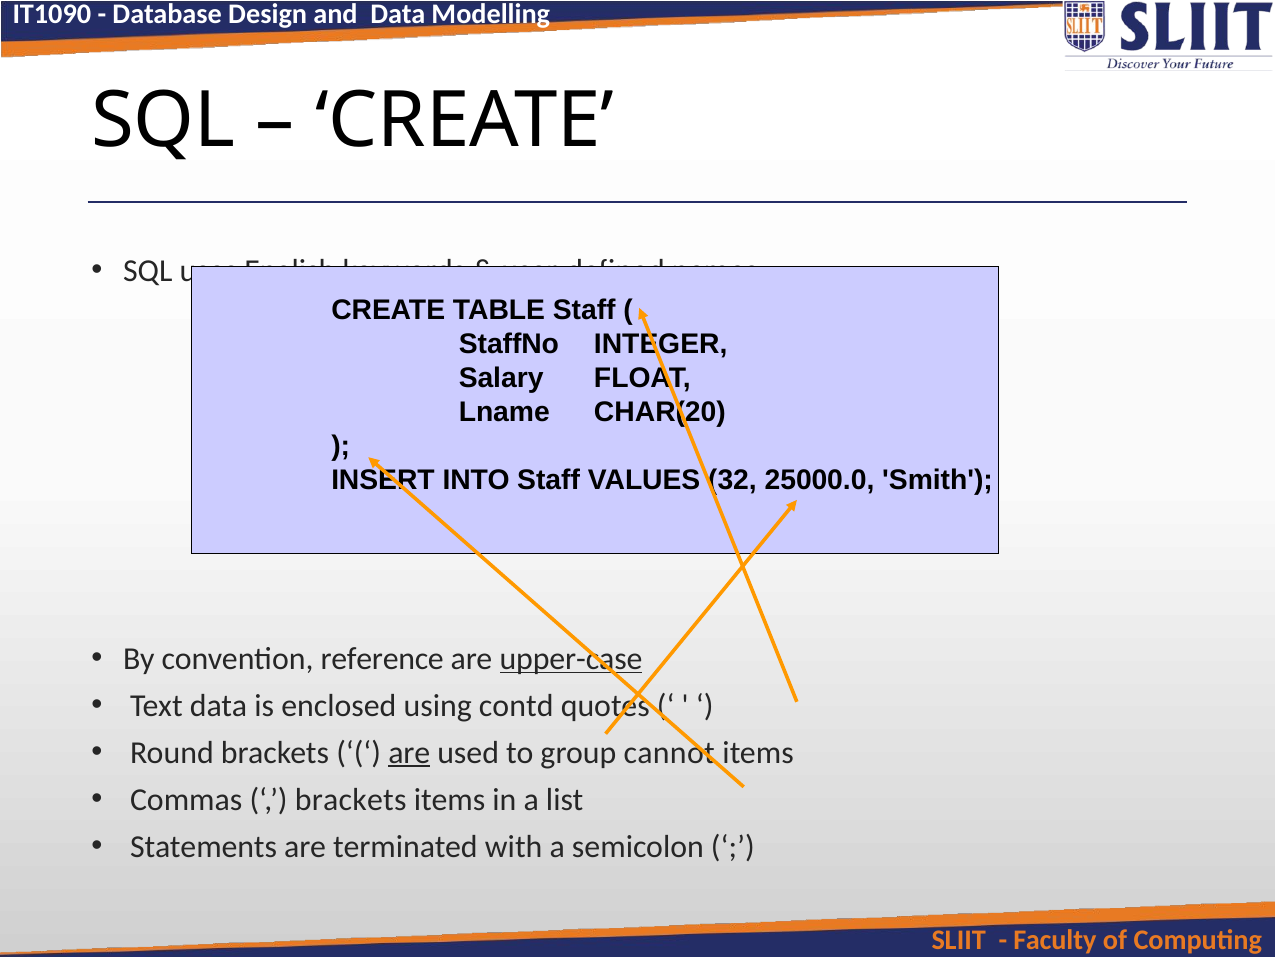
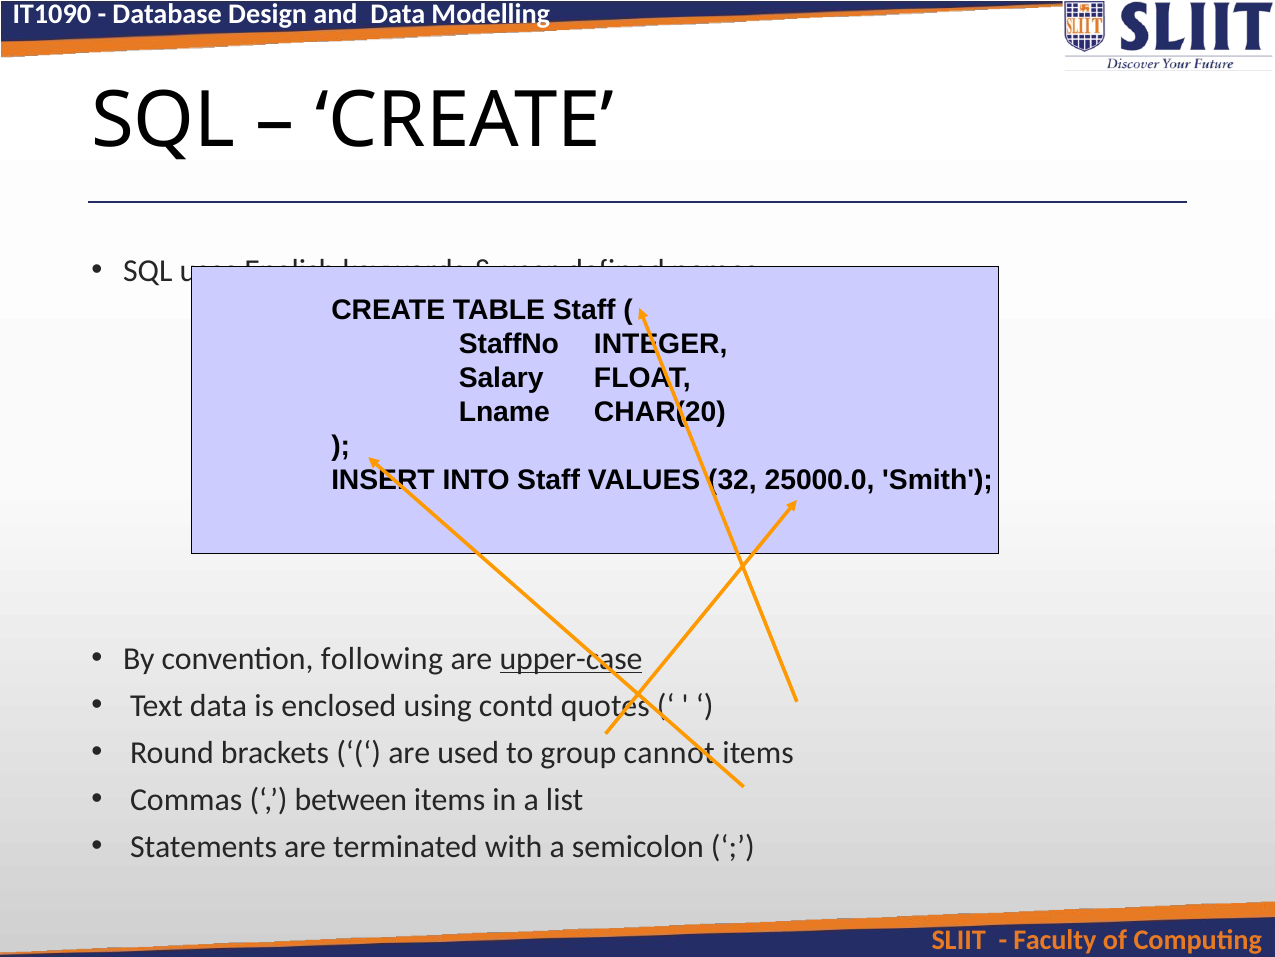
reference: reference -> following (382, 658)
are underline: present -> none (409, 752)
brackets: brackets -> between (351, 799)
